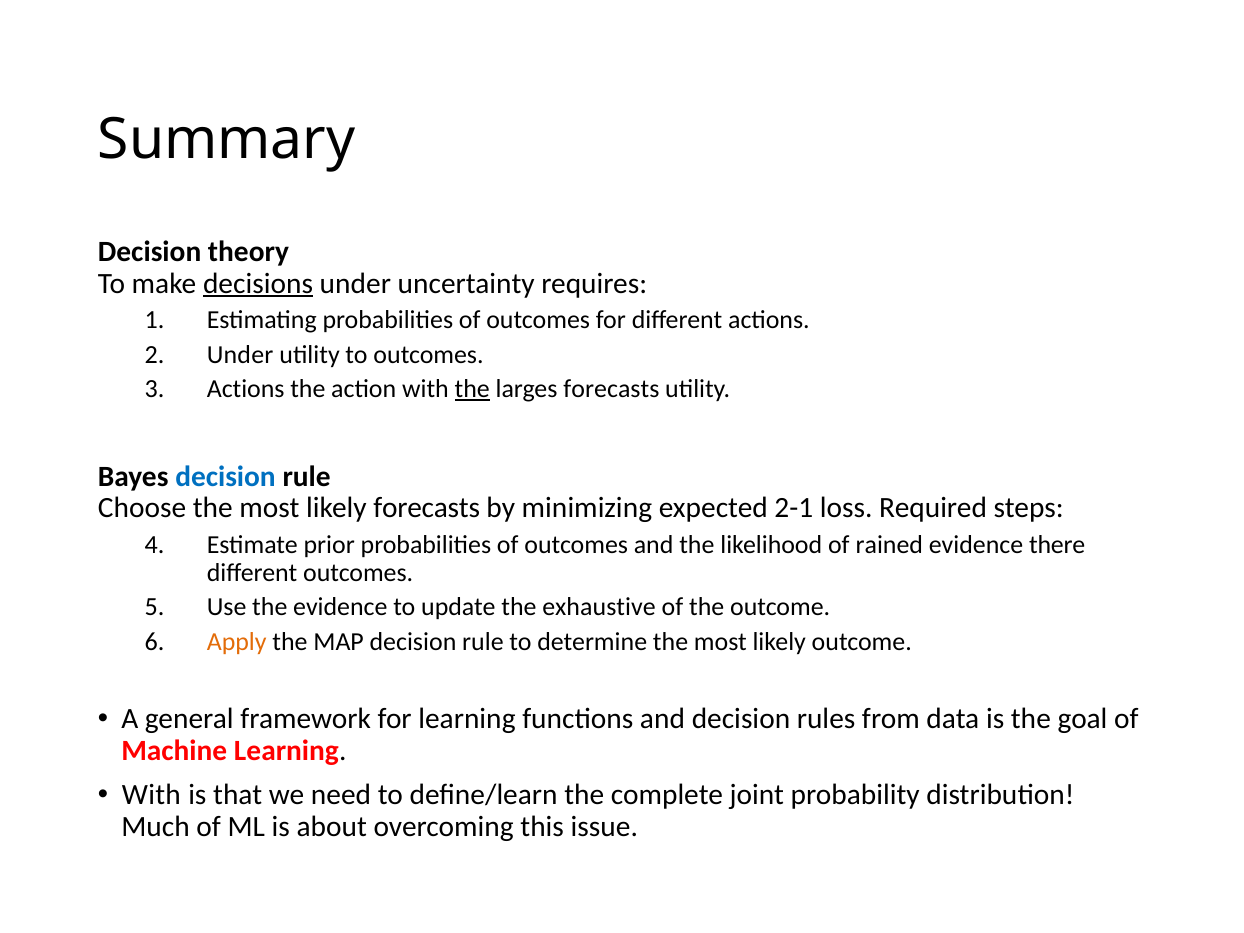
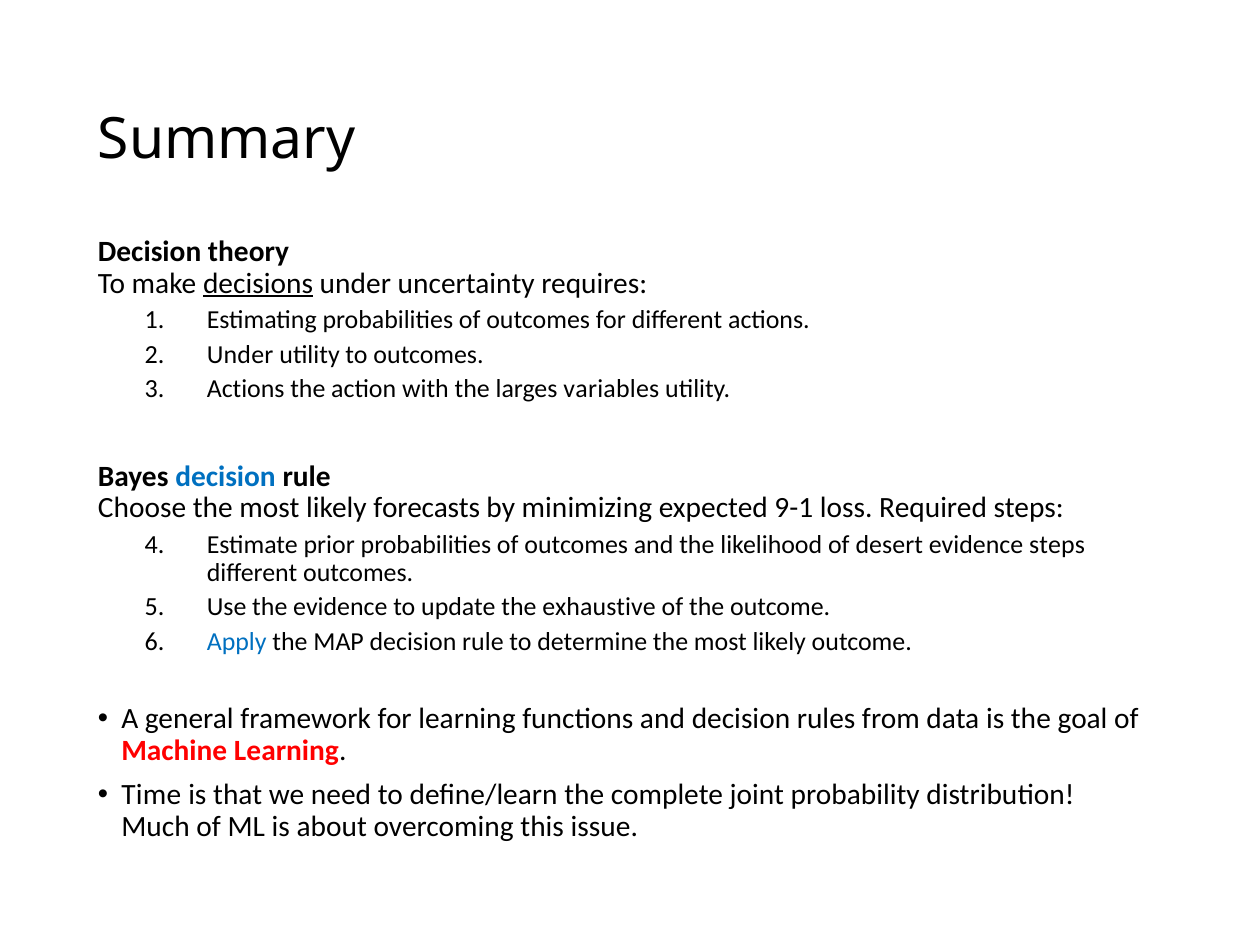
the underline: present -> none (472, 389)
larges forecasts: forecasts -> variables (611, 389)
2-1: 2-1 -> 9-1 (794, 508)
rained: rained -> desert (889, 545)
evidence there: there -> steps (1057, 545)
Apply colour: orange -> blue (237, 642)
With: With -> Time (151, 795)
